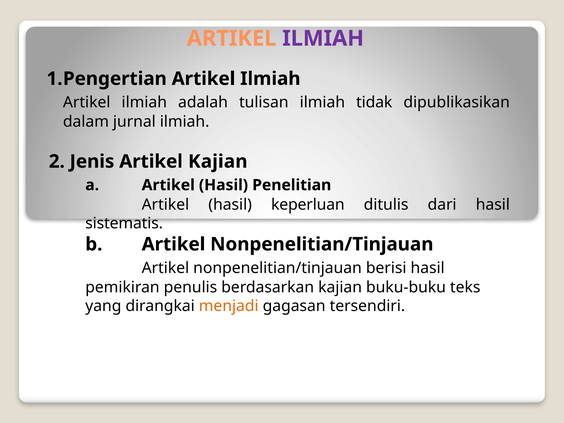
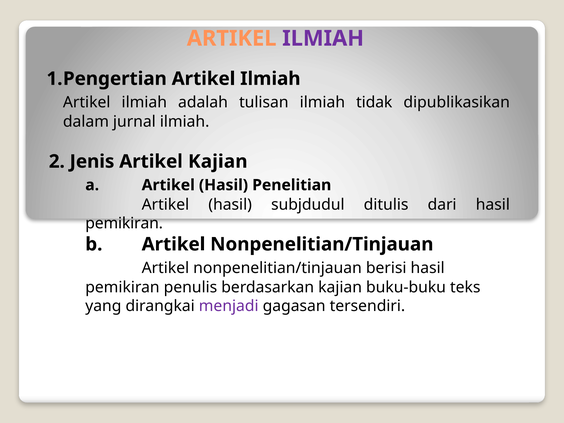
keperluan: keperluan -> subjdudul (308, 205)
sistematis: sistematis -> pemikiran (124, 223)
menjadi colour: orange -> purple (229, 306)
